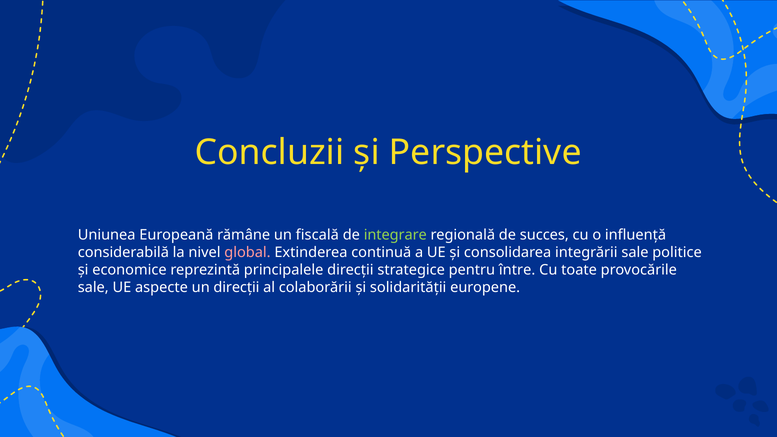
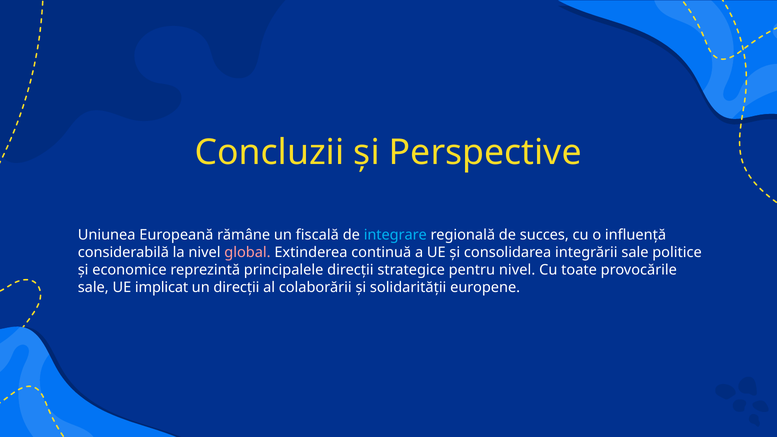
integrare colour: light green -> light blue (395, 235)
pentru între: între -> nivel (517, 270)
aspecte: aspecte -> implicat (162, 288)
